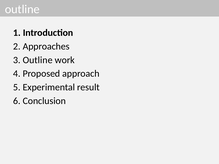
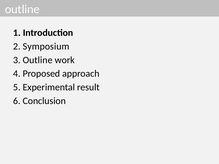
Approaches: Approaches -> Symposium (46, 46)
